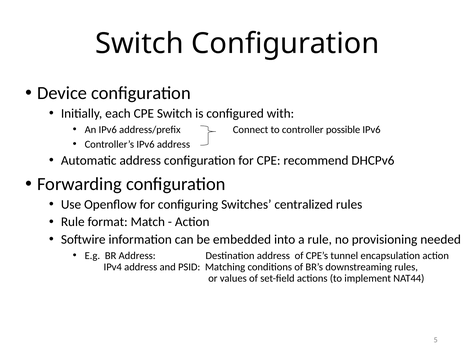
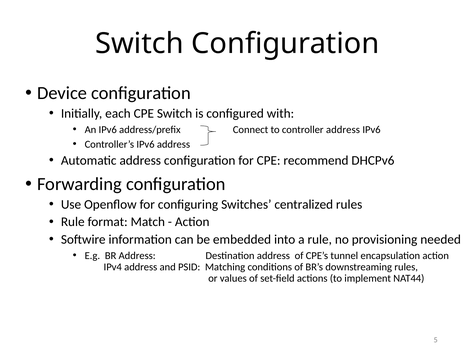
controller possible: possible -> address (343, 130)
